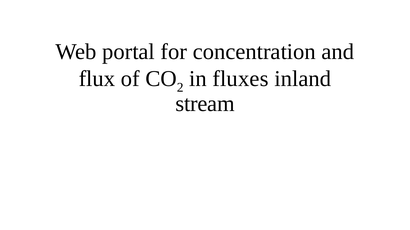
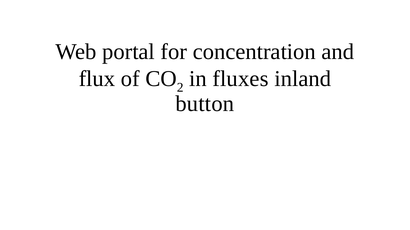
stream: stream -> button (205, 104)
